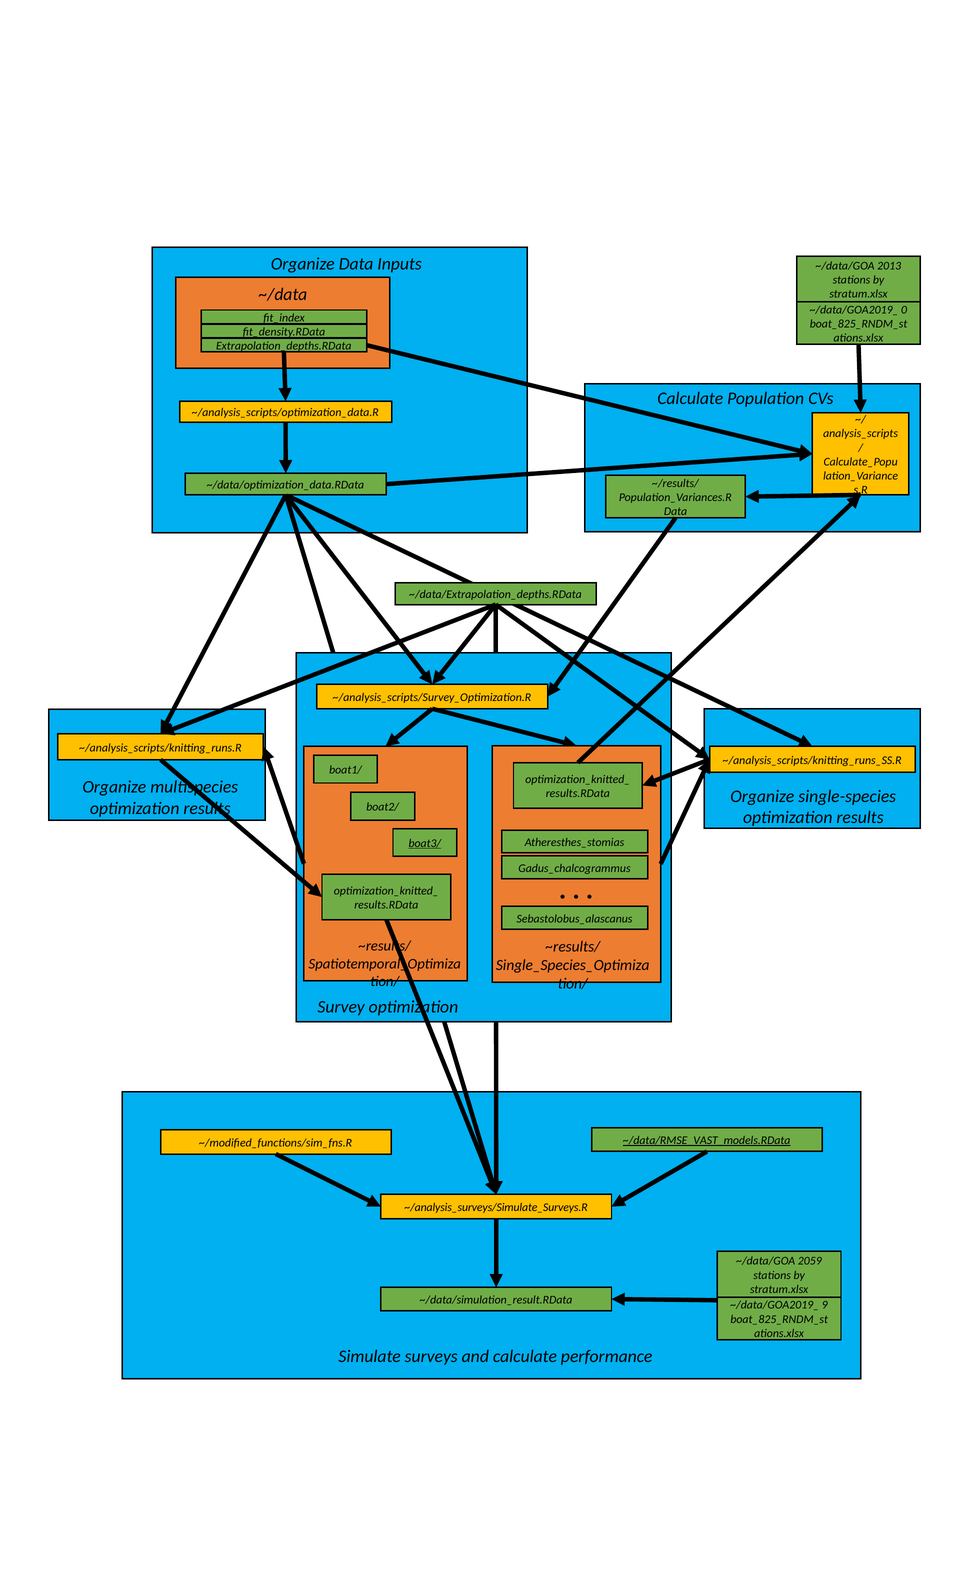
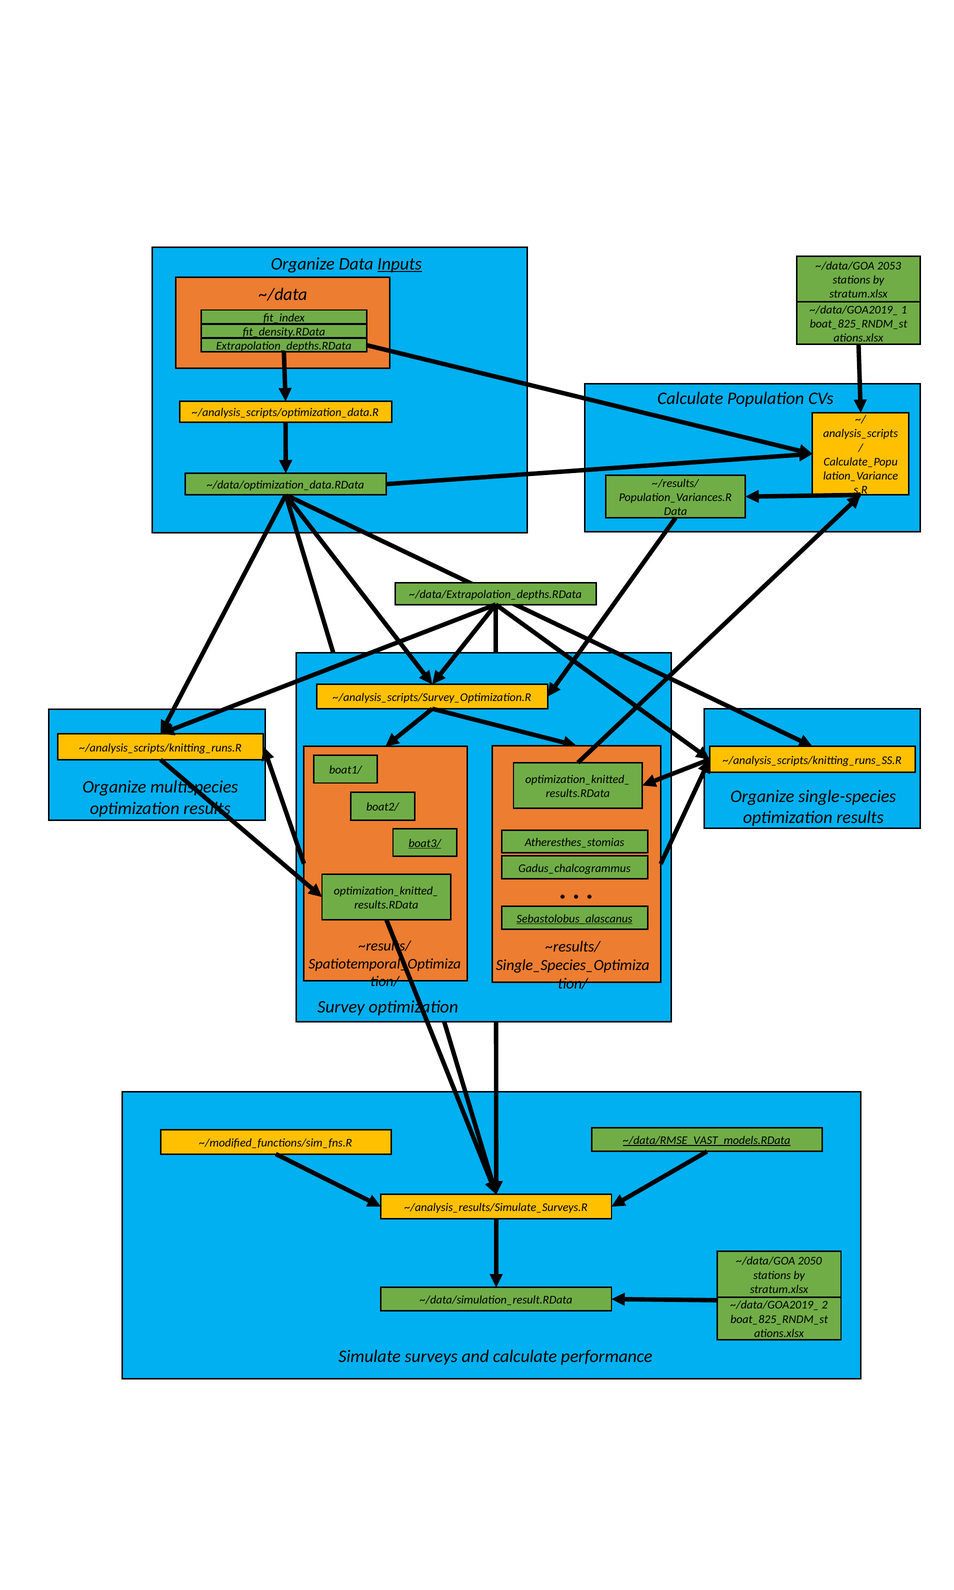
Inputs underline: none -> present (400, 264)
2013: 2013 -> 2053 (889, 266)
0: 0 -> 1 (904, 310)
Sebastolobus_alascanus underline: none -> present (575, 919)
~/analysis_surveys/Simulate_Surveys.R: ~/analysis_surveys/Simulate_Surveys.R -> ~/analysis_results/Simulate_Surveys.R (496, 1207)
2059: 2059 -> 2050 (810, 1261)
9: 9 -> 2 (825, 1305)
